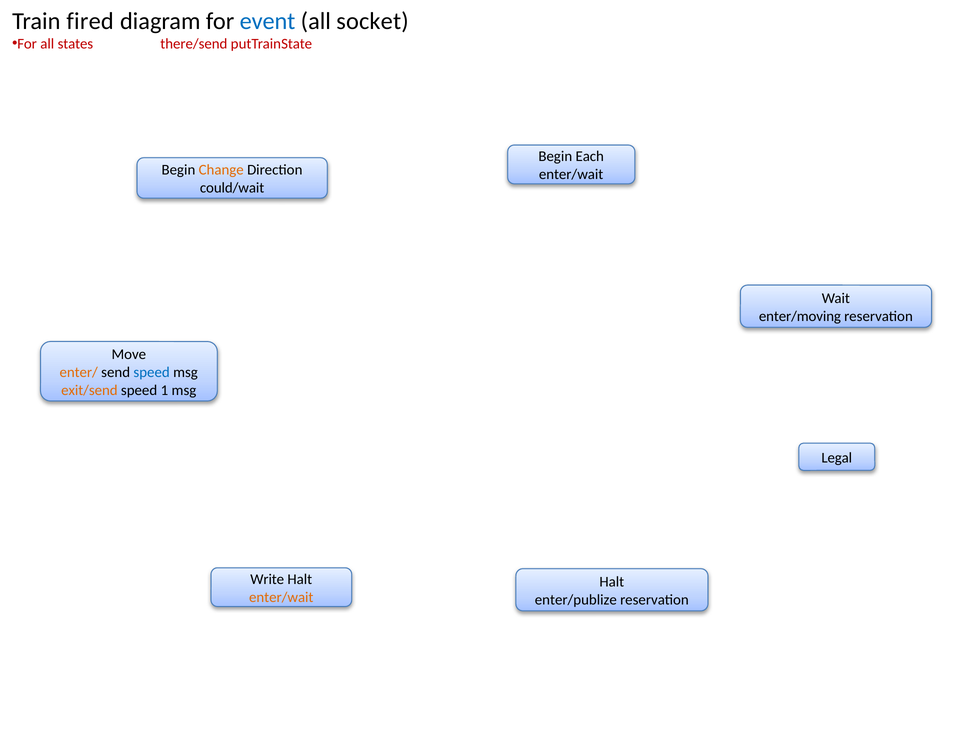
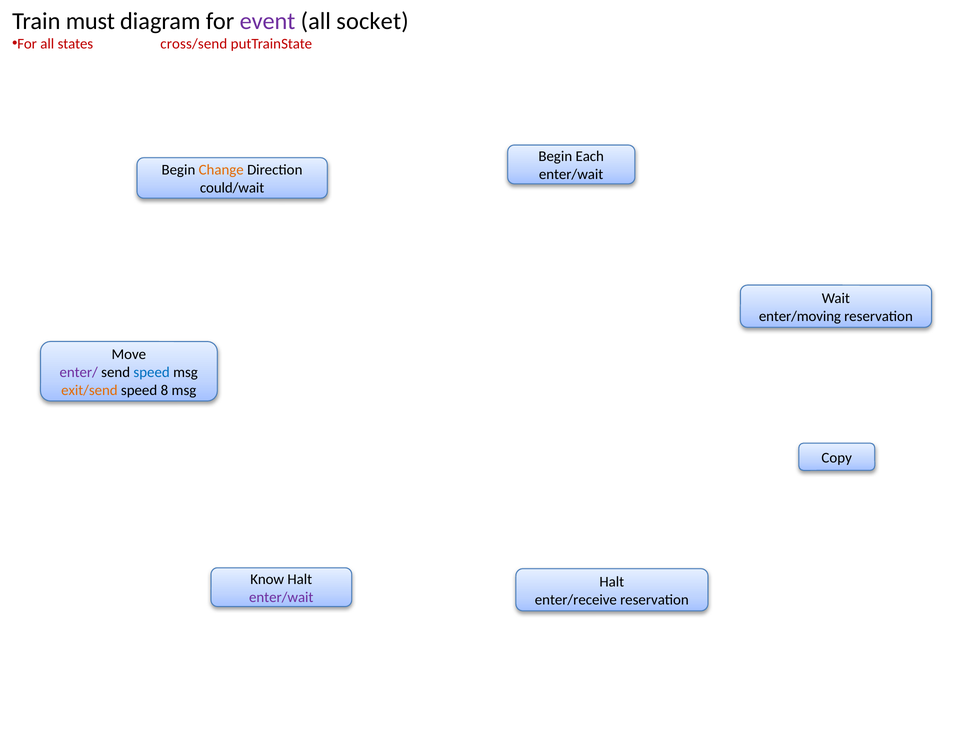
fired: fired -> must (90, 21)
event colour: blue -> purple (268, 21)
there/send: there/send -> cross/send (194, 44)
enter/ colour: orange -> purple (79, 372)
1: 1 -> 8 (164, 390)
Legal: Legal -> Copy (837, 458)
Write: Write -> Know (267, 580)
enter/wait colour: orange -> purple (281, 598)
enter/publize: enter/publize -> enter/receive (576, 600)
